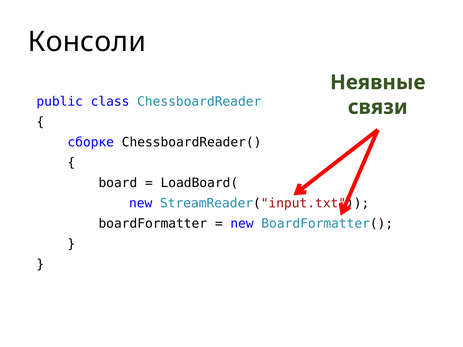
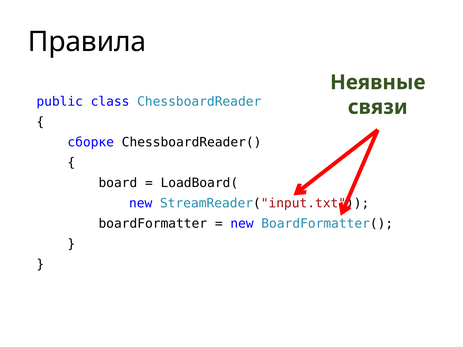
Консоли: Консоли -> Правила (87, 42)
